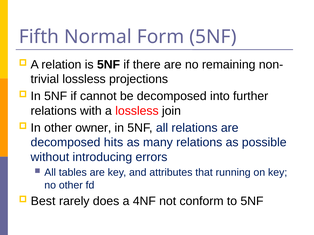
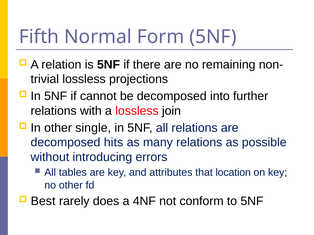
owner: owner -> single (93, 128)
running: running -> location (233, 173)
